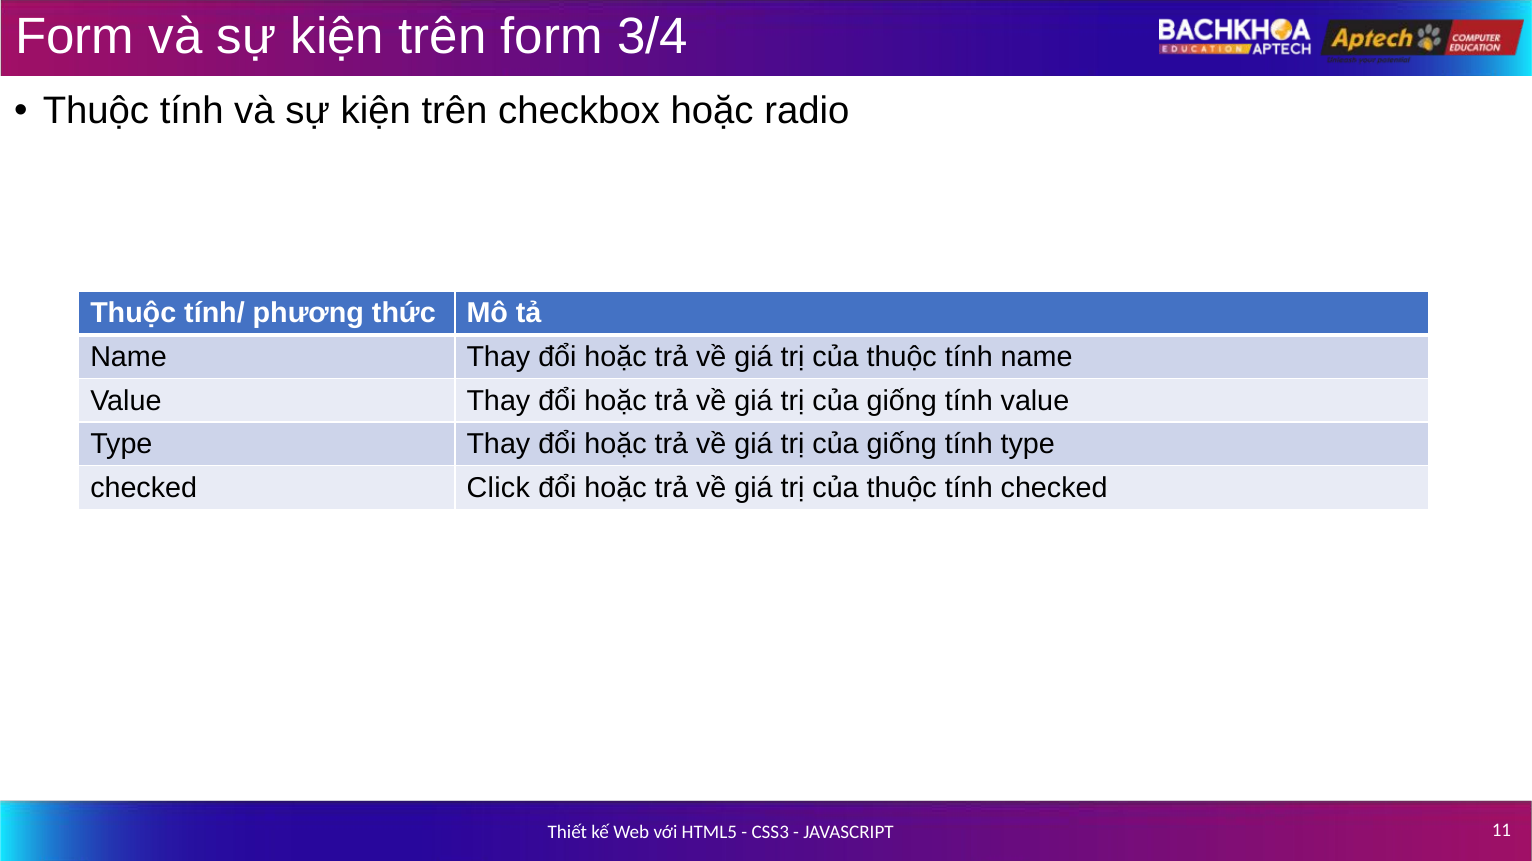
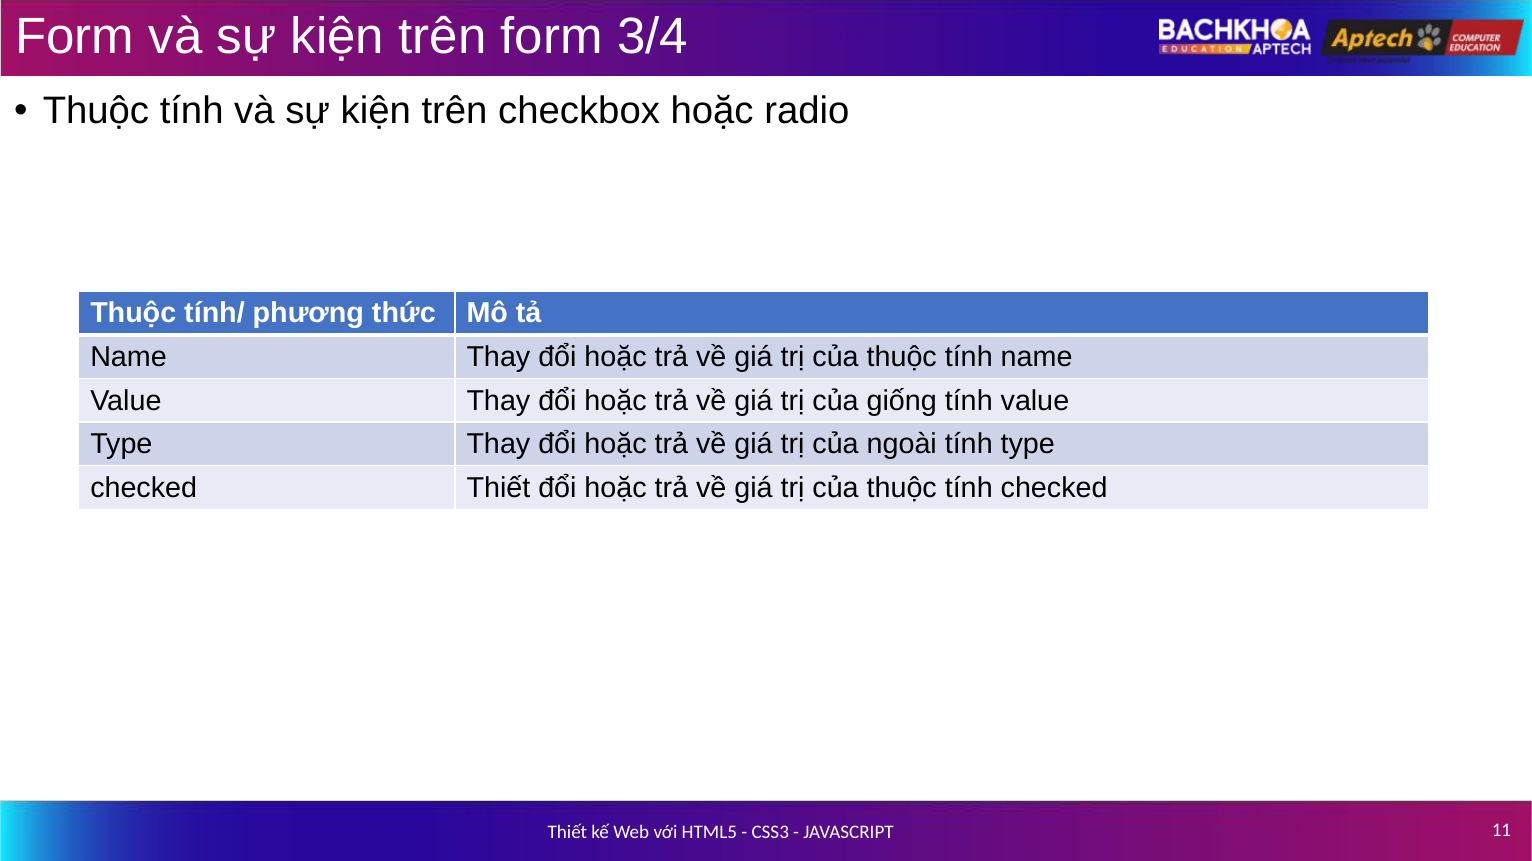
giống: giống -> ngoài (902, 445)
checked Click: Click -> Thiết (498, 488)
